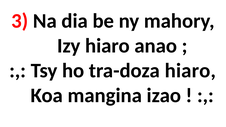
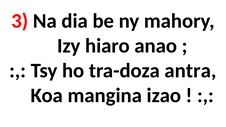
tra-doza hiaro: hiaro -> antra (190, 71)
